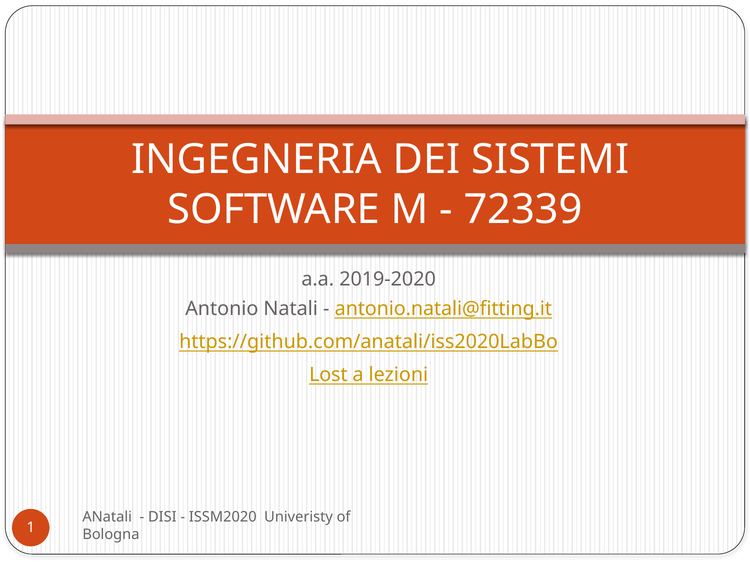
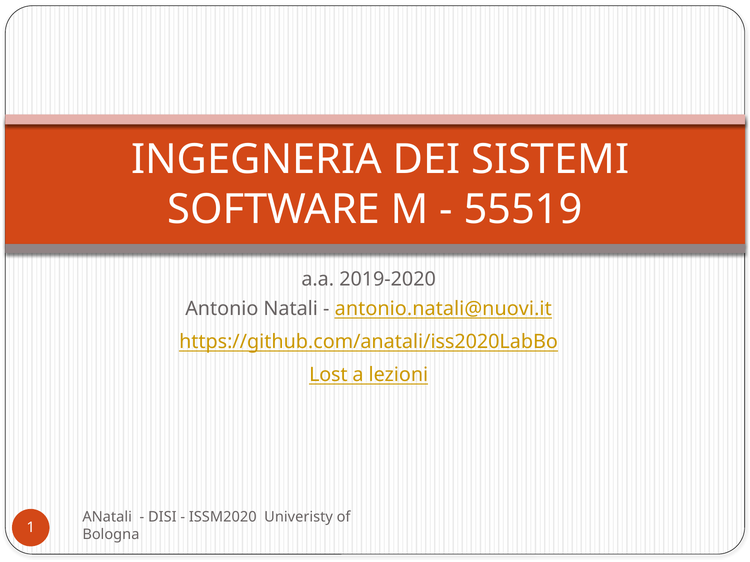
72339: 72339 -> 55519 (523, 210)
antonio.natali@fitting.it: antonio.natali@fitting.it -> antonio.natali@nuovi.it (443, 309)
